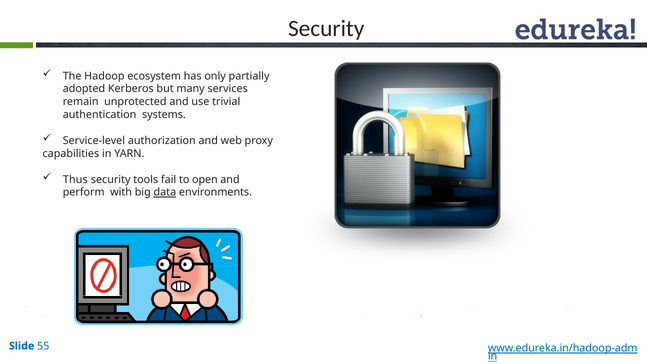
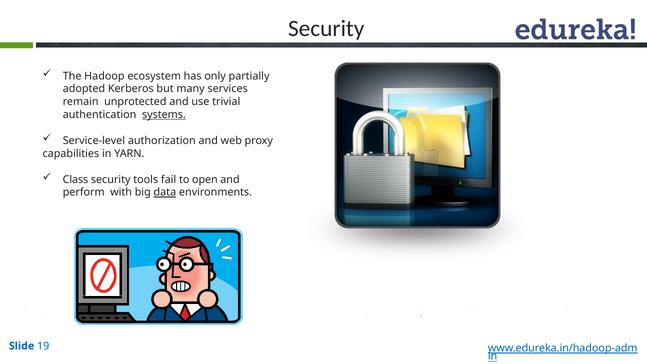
systems underline: none -> present (164, 115)
Thus: Thus -> Class (75, 179)
55: 55 -> 19 (43, 346)
